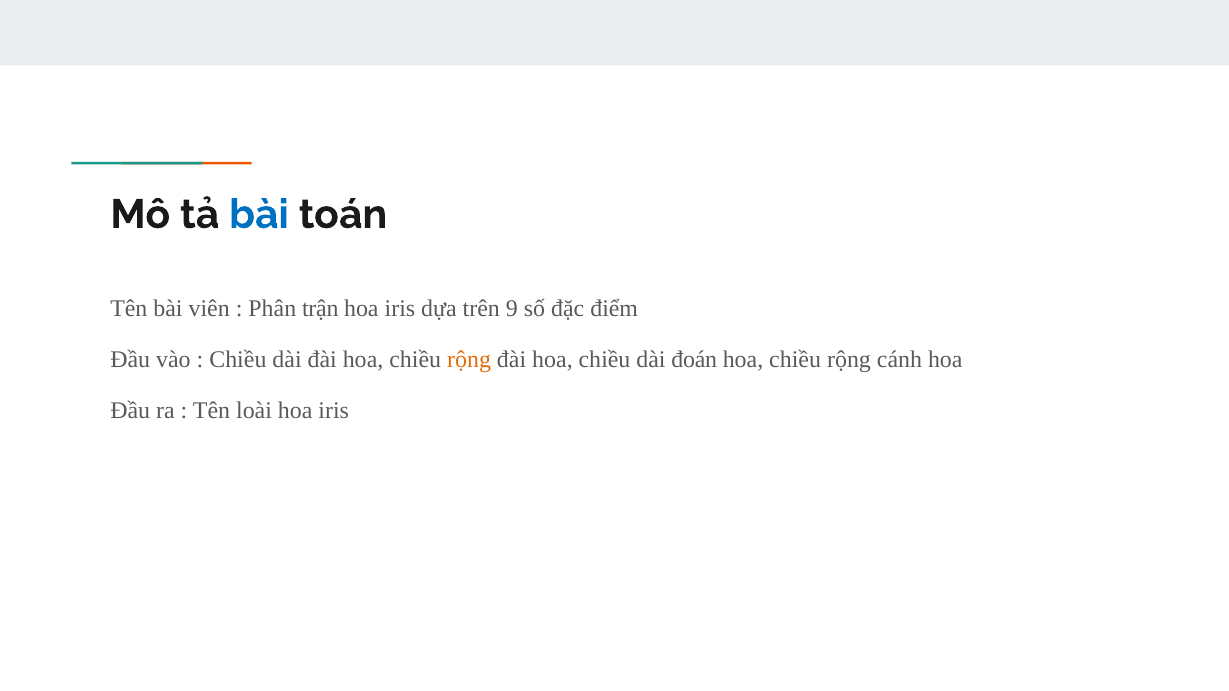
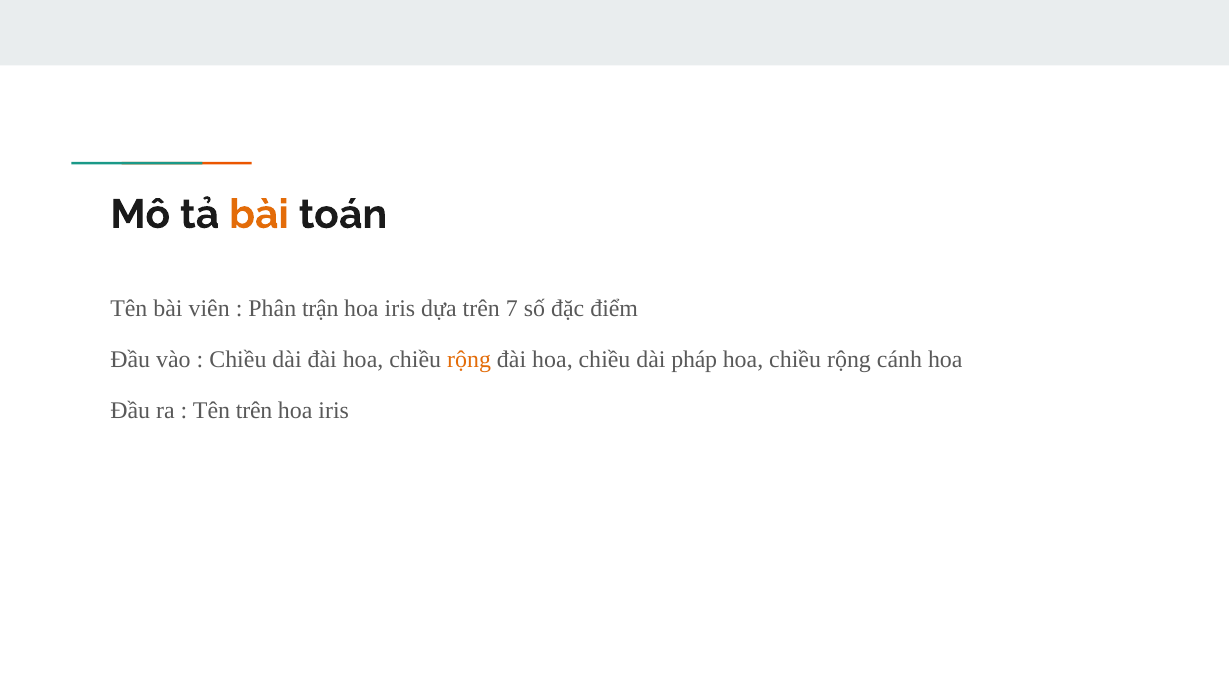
bài colour: blue -> orange (259, 215)
9: 9 -> 7 (512, 309)
đoán: đoán -> pháp (694, 360)
Tên loài: loài -> trên (254, 411)
